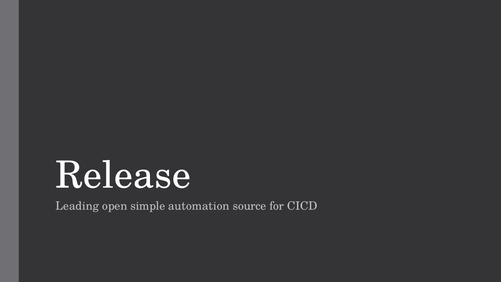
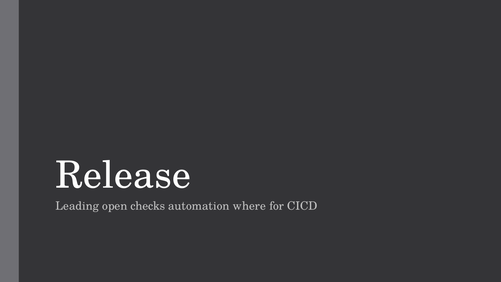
simple: simple -> checks (148, 206)
source: source -> where (249, 206)
